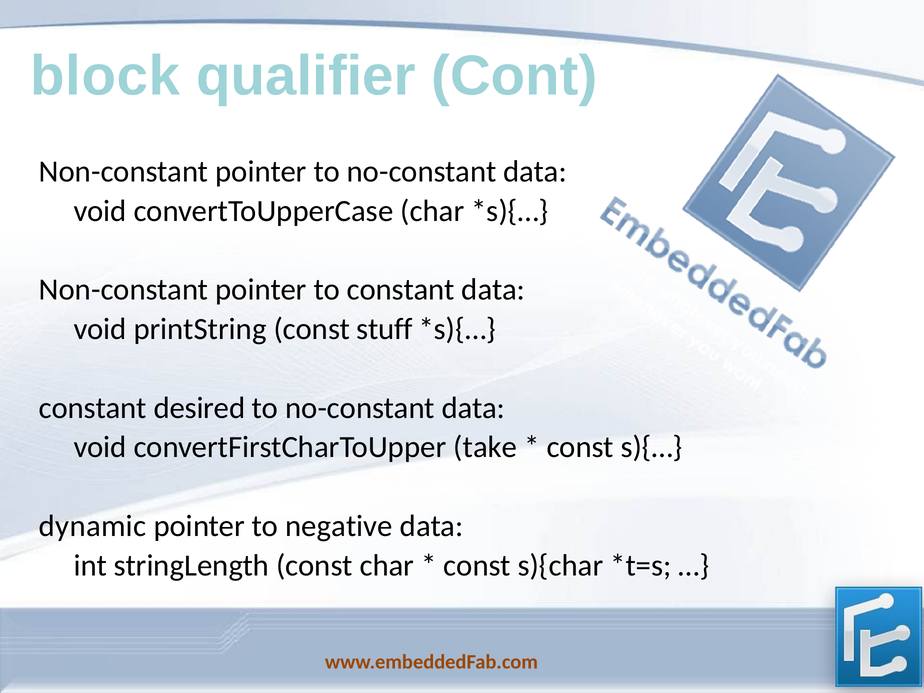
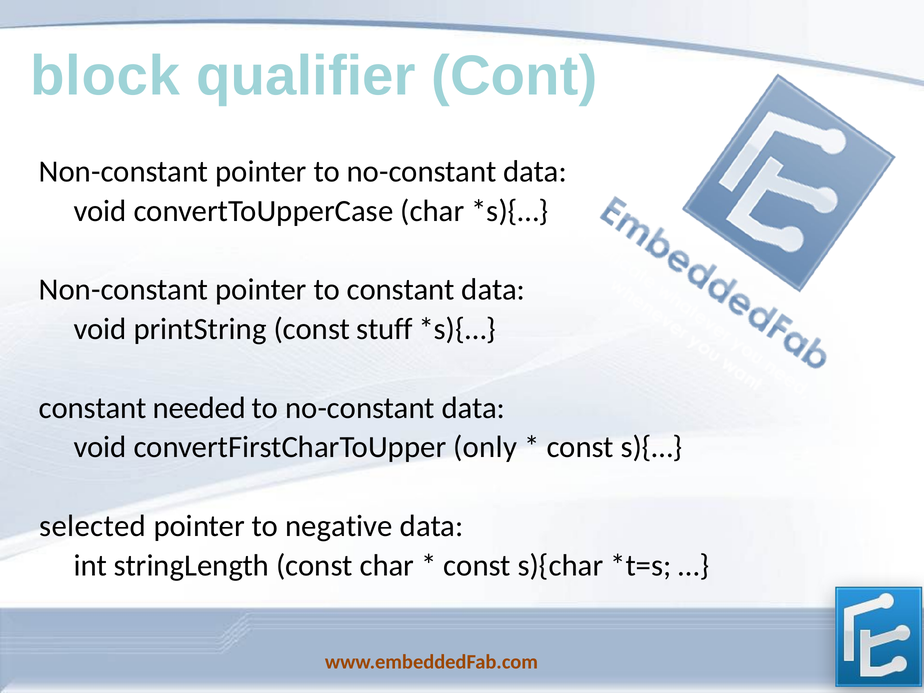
desired: desired -> needed (199, 408)
take: take -> only (485, 447)
dynamic: dynamic -> selected (93, 526)
